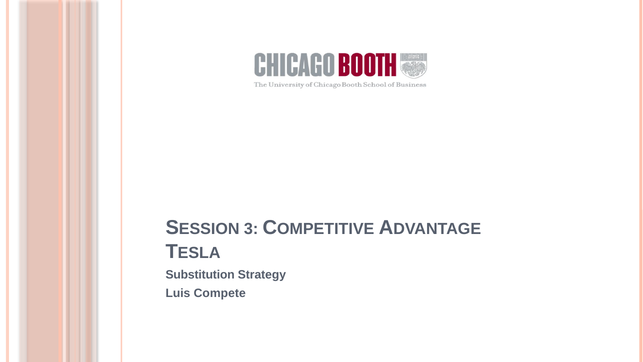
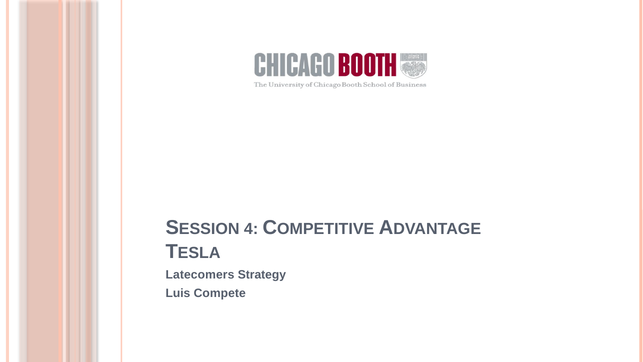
3: 3 -> 4 (251, 229)
Substitution: Substitution -> Latecomers (200, 274)
